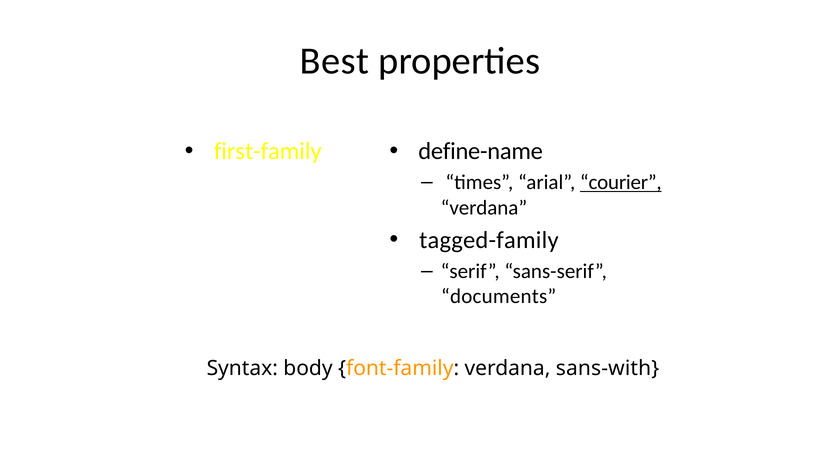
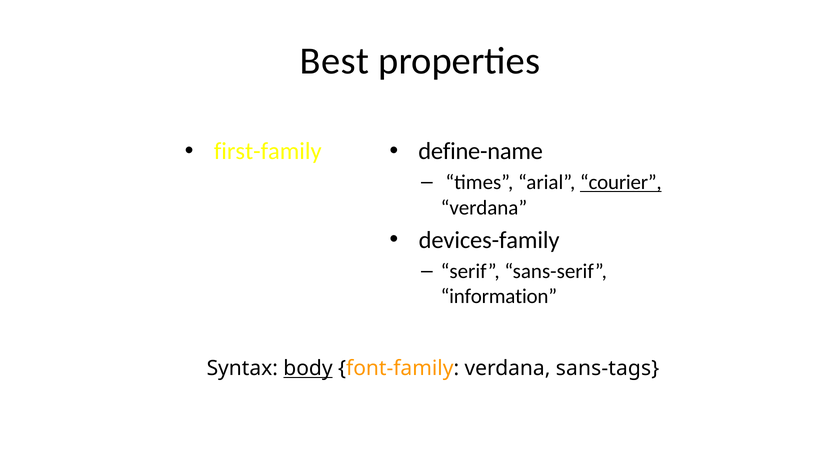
tagged-family: tagged-family -> devices-family (489, 240)
documents: documents -> information (499, 297)
body underline: none -> present (308, 369)
sans-with: sans-with -> sans-tags (608, 369)
